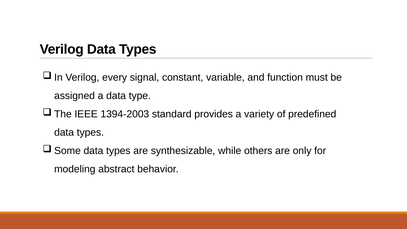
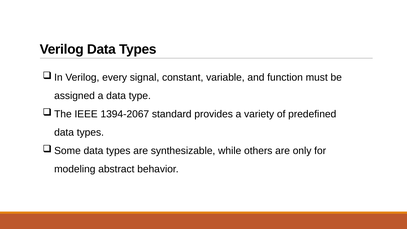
1394-2003: 1394-2003 -> 1394-2067 (125, 114)
